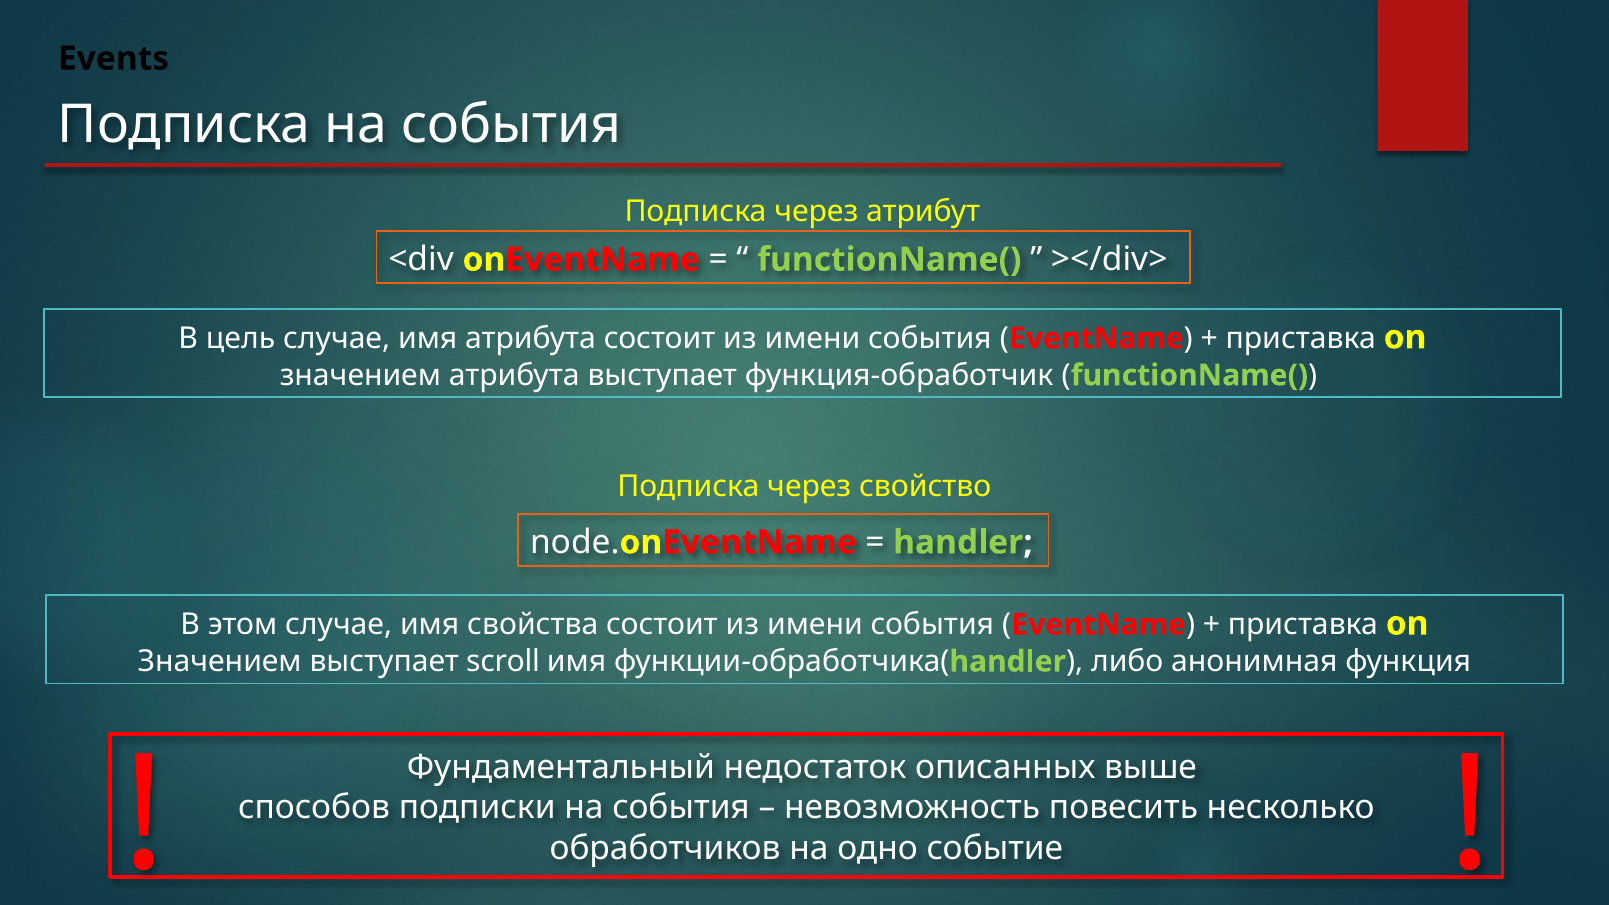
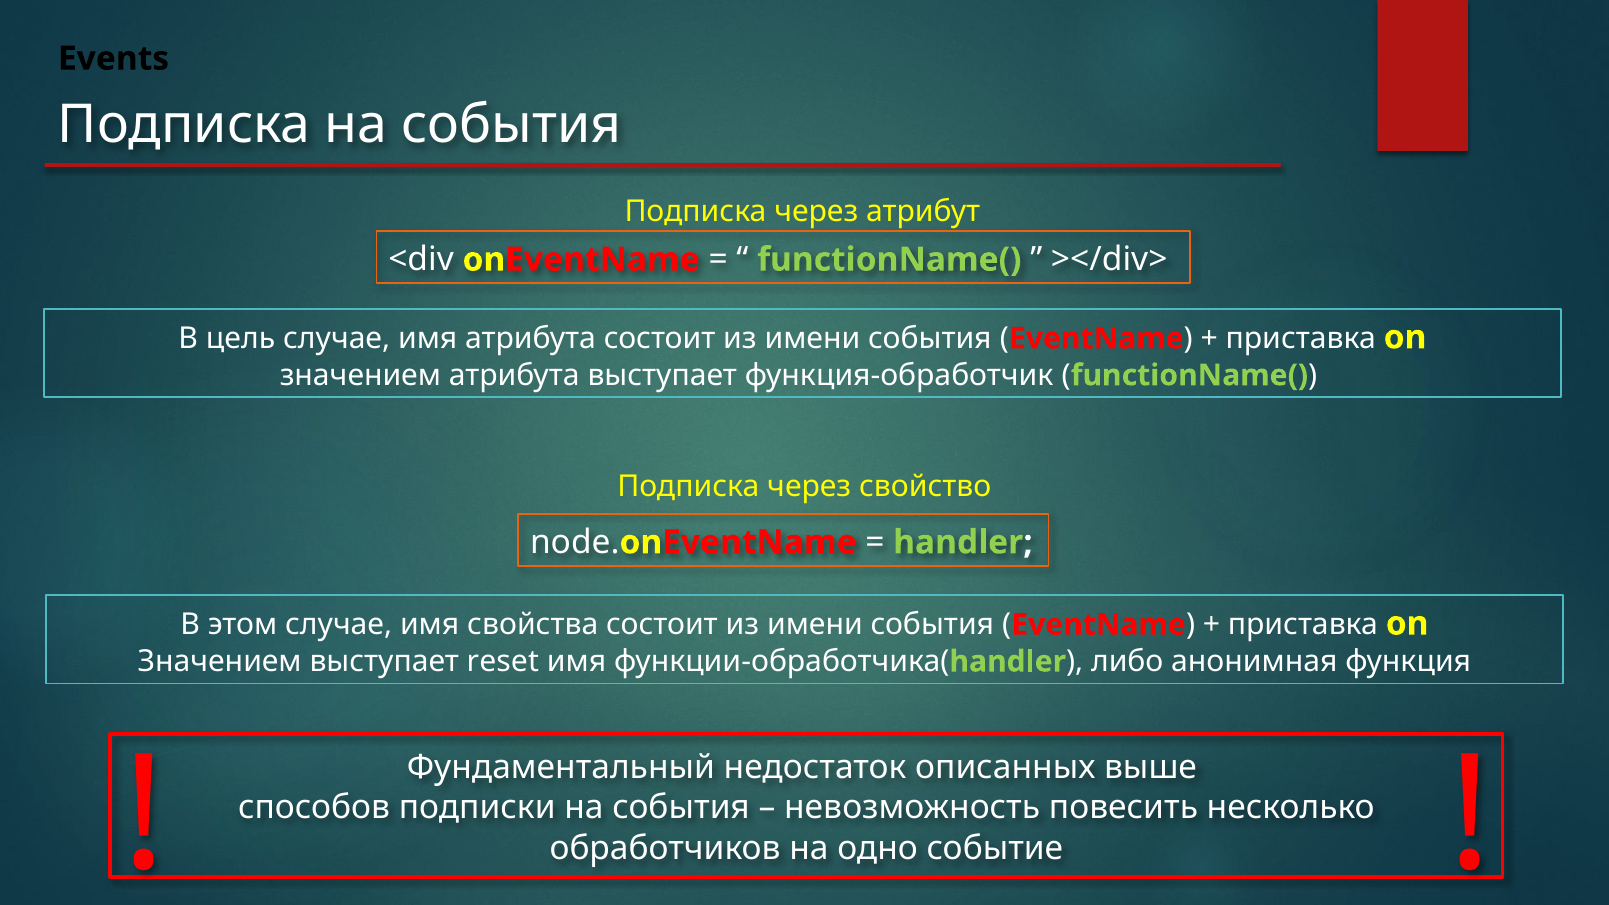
scroll: scroll -> reset (503, 662)
